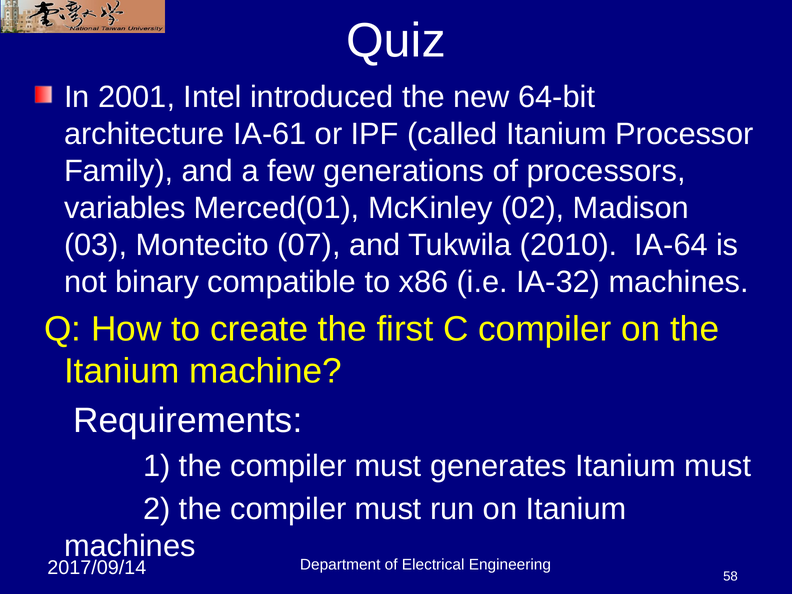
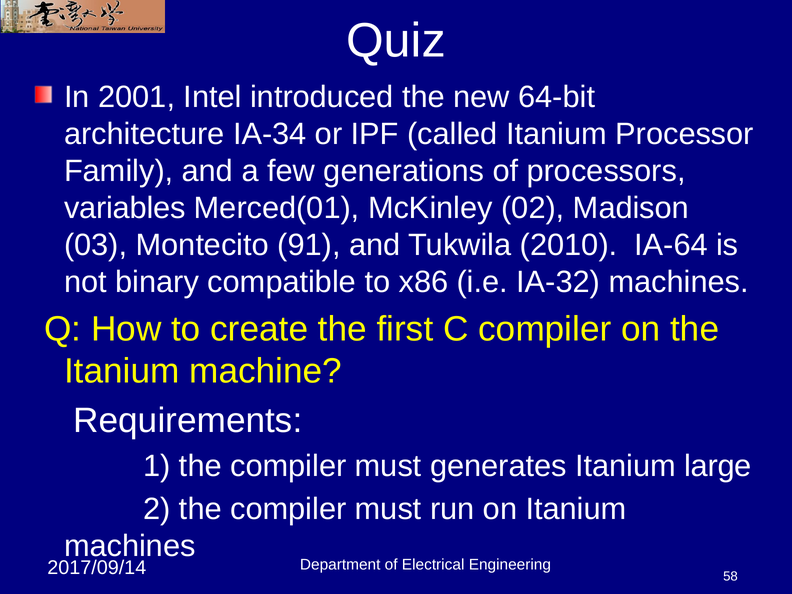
IA-61: IA-61 -> IA-34 (270, 134)
07: 07 -> 91 (309, 245)
Itanium must: must -> large (718, 466)
